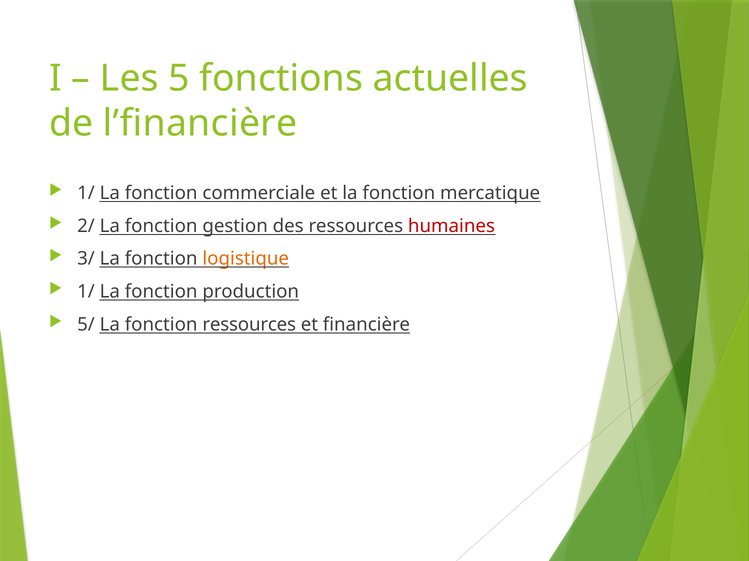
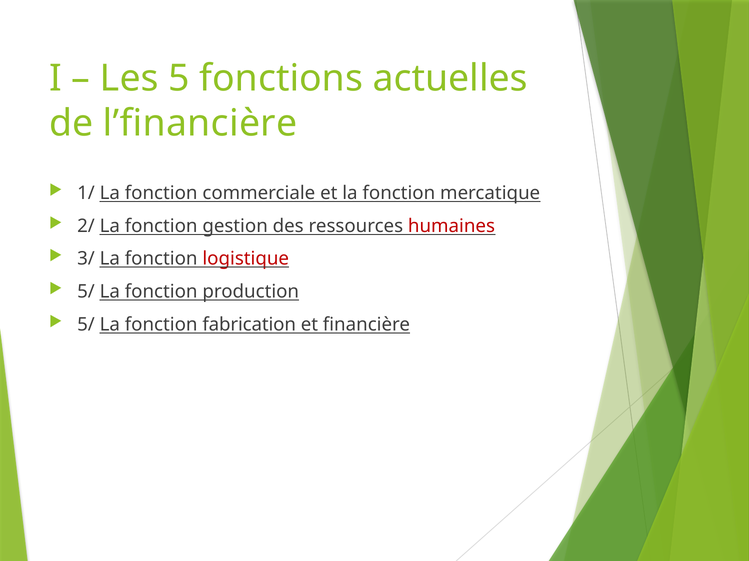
logistique colour: orange -> red (246, 259)
1/: 1/ -> 5/ (86, 292)
fonction ressources: ressources -> fabrication (249, 325)
